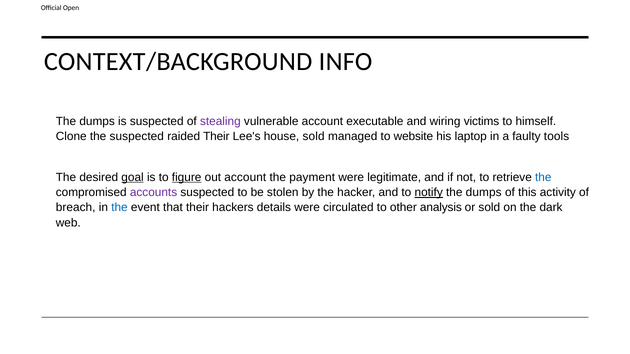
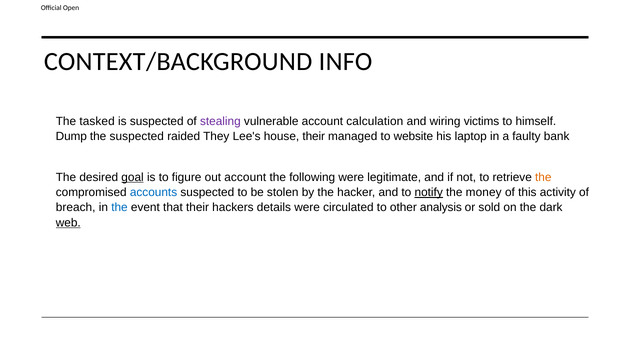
dumps: dumps -> tasked (97, 121)
executable: executable -> calculation (375, 121)
Clone: Clone -> Dump (71, 137)
raided Their: Their -> They (216, 137)
house sold: sold -> their (314, 137)
tools: tools -> bank (557, 137)
figure underline: present -> none (187, 177)
payment: payment -> following (312, 177)
the colour: blue -> orange (543, 177)
accounts colour: purple -> blue (154, 193)
dumps: dumps -> money (484, 193)
web underline: none -> present (68, 223)
